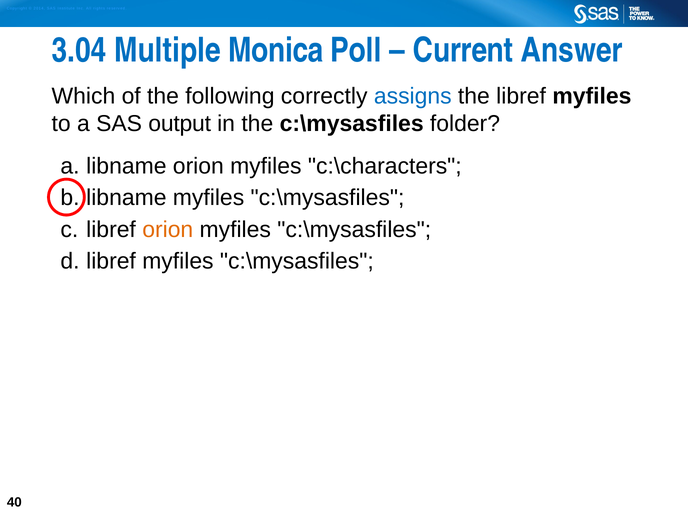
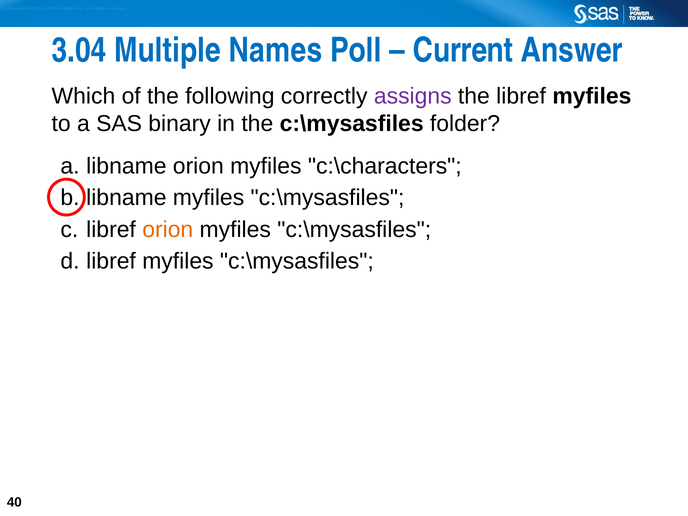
Monica: Monica -> Names (275, 50)
assigns colour: blue -> purple (413, 96)
output: output -> binary (180, 124)
